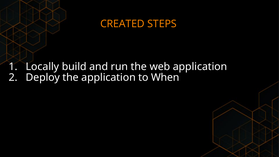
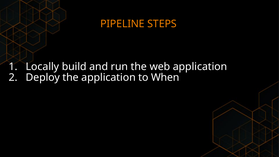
CREATED: CREATED -> PIPELINE (122, 24)
